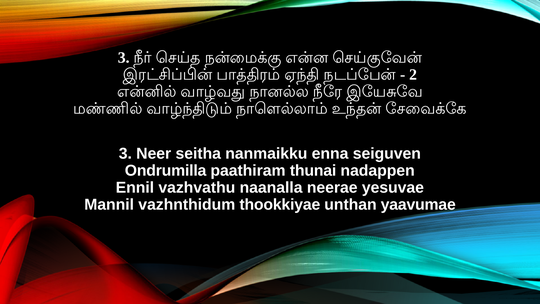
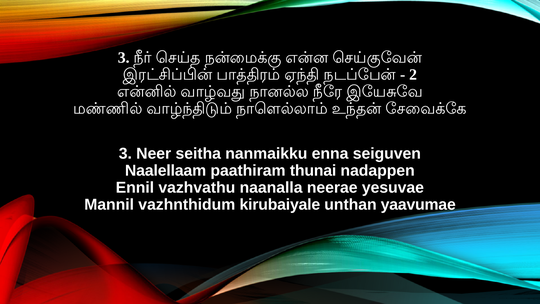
Ondrumilla: Ondrumilla -> Naalellaam (166, 171)
thookkiyae: thookkiyae -> kirubaiyale (280, 205)
